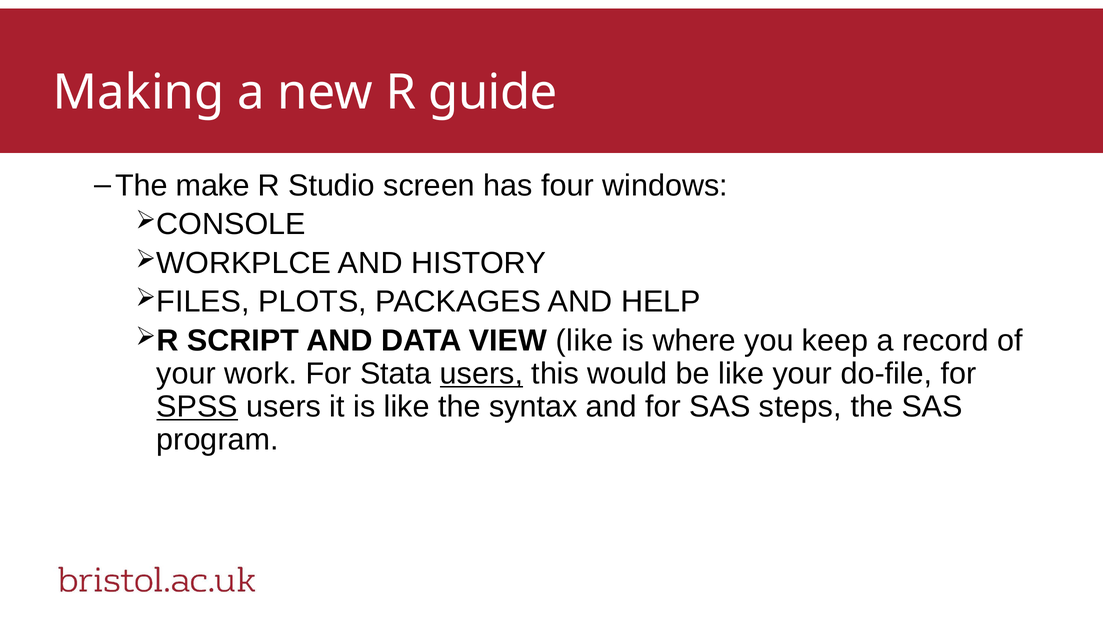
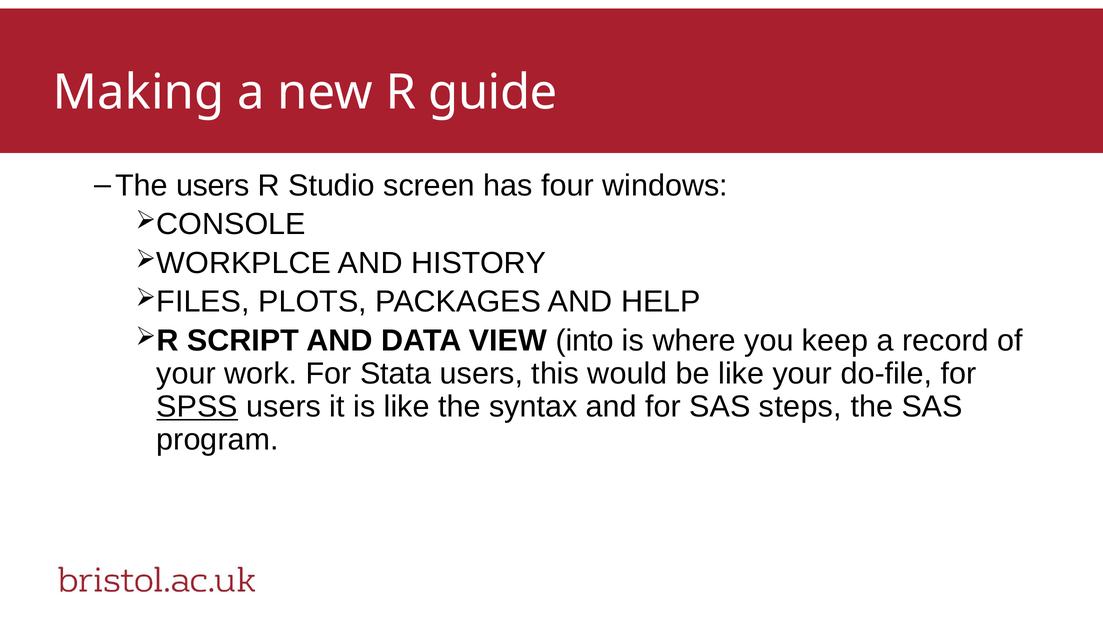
The make: make -> users (213, 186)
VIEW like: like -> into (585, 341)
users underline: present -> none (481, 374)
